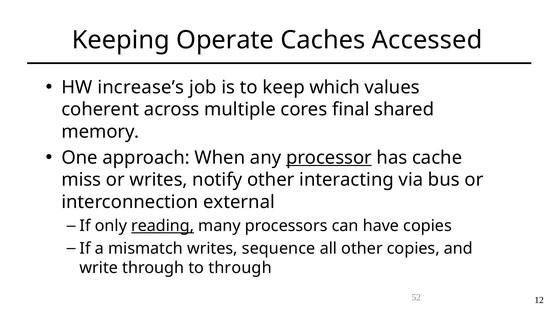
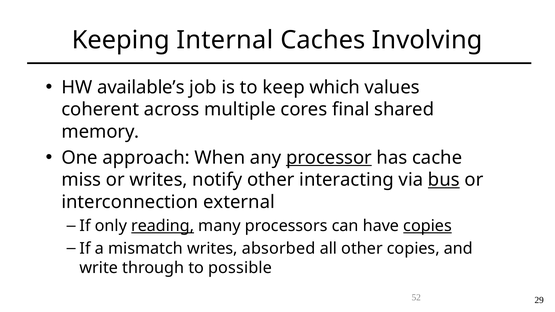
Operate: Operate -> Internal (225, 40)
Accessed: Accessed -> Involving (427, 40)
increase’s: increase’s -> available’s (141, 87)
bus underline: none -> present (444, 180)
copies underline: none -> present (428, 226)
sequence: sequence -> absorbed (279, 249)
to through: through -> possible (240, 268)
12: 12 -> 29 (539, 300)
